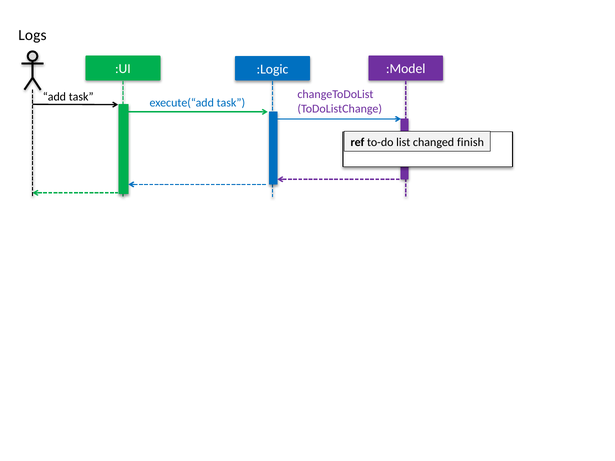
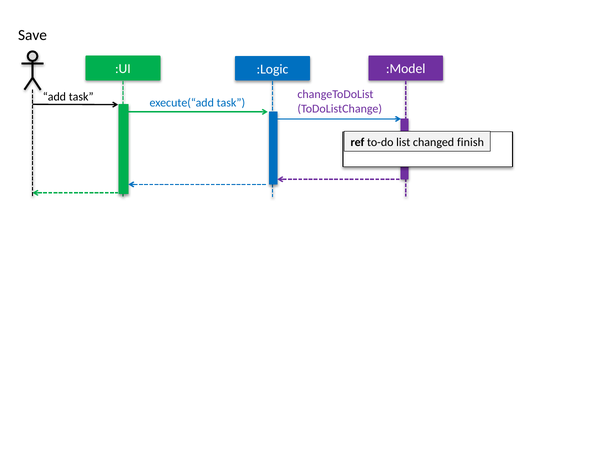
Logs: Logs -> Save (33, 35)
